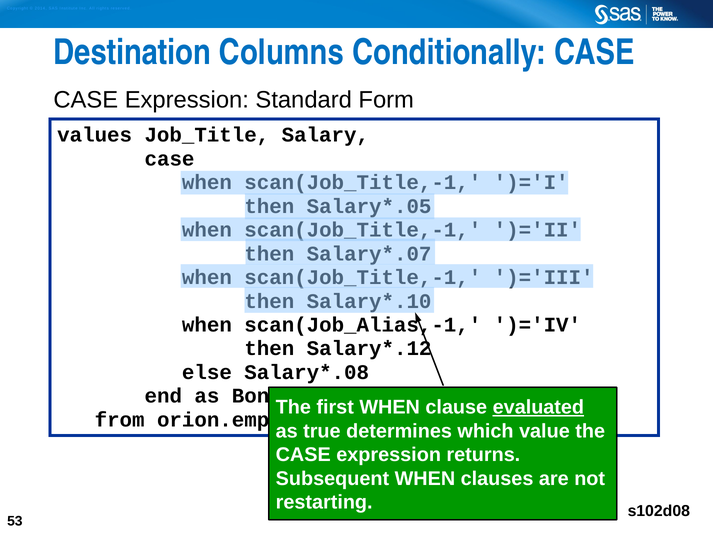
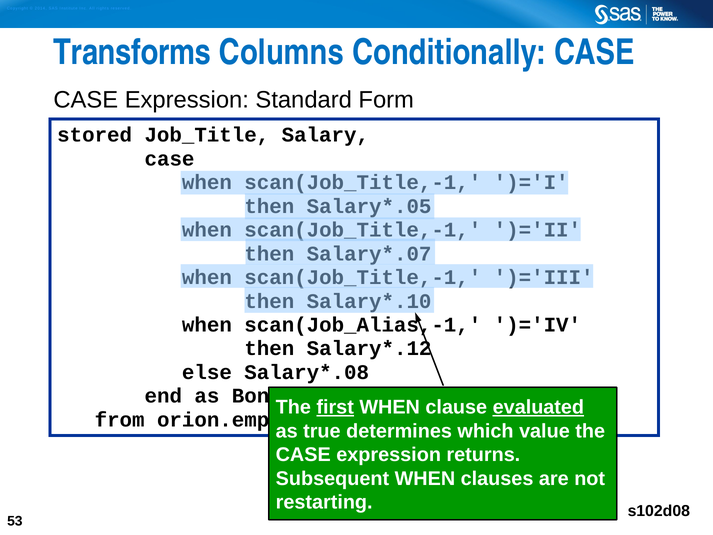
Destination: Destination -> Transforms (132, 52)
values: values -> stored (95, 135)
first underline: none -> present (335, 407)
